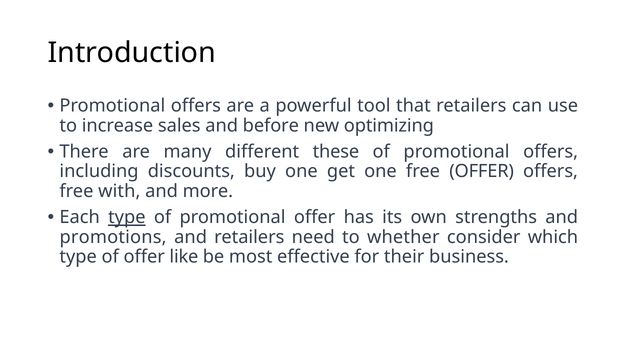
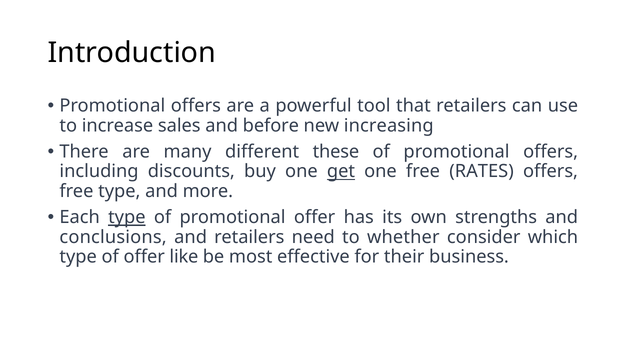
optimizing: optimizing -> increasing (389, 126)
get underline: none -> present (341, 172)
free OFFER: OFFER -> RATES (482, 172)
free with: with -> type (119, 191)
promotions: promotions -> conclusions (113, 237)
